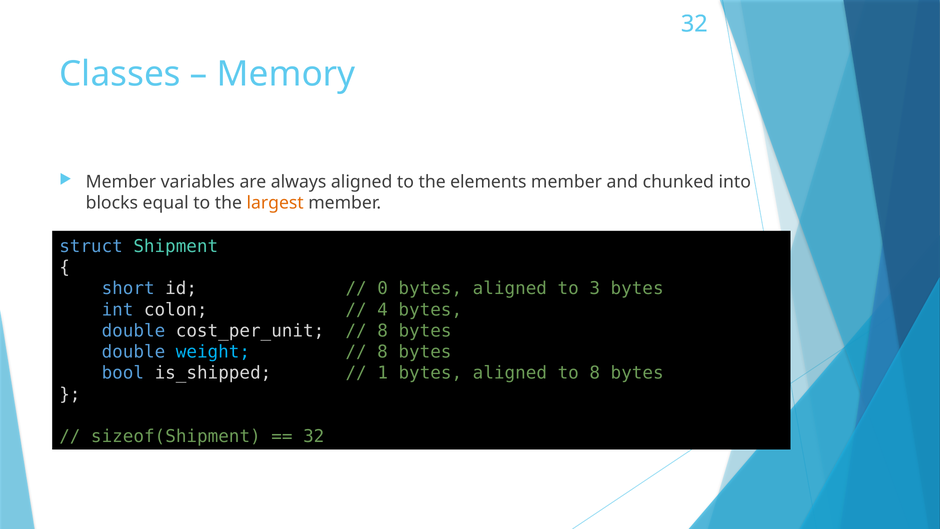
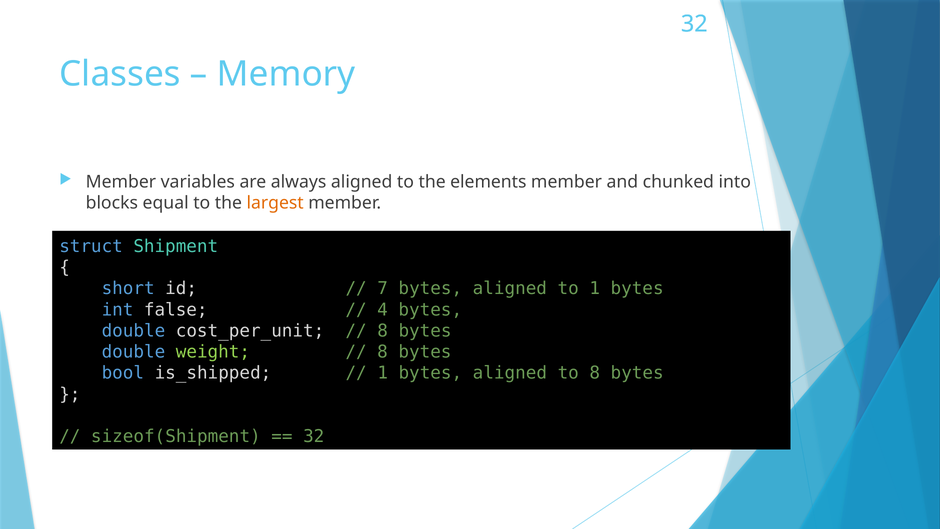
0: 0 -> 7 (383, 288)
to 3: 3 -> 1 (595, 288)
colon: colon -> false (176, 310)
weight colour: light blue -> light green (213, 352)
